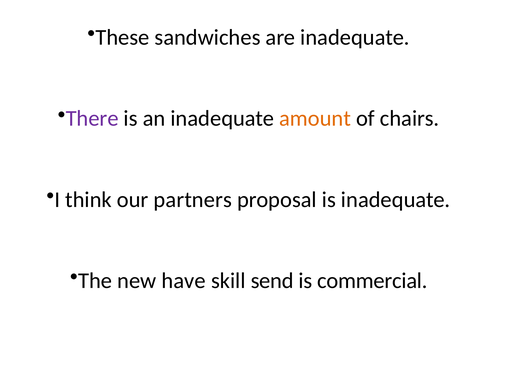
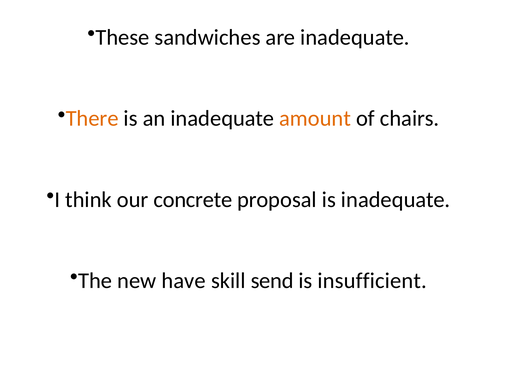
There colour: purple -> orange (92, 119)
partners: partners -> concrete (193, 200)
commercial: commercial -> insufficient (372, 281)
